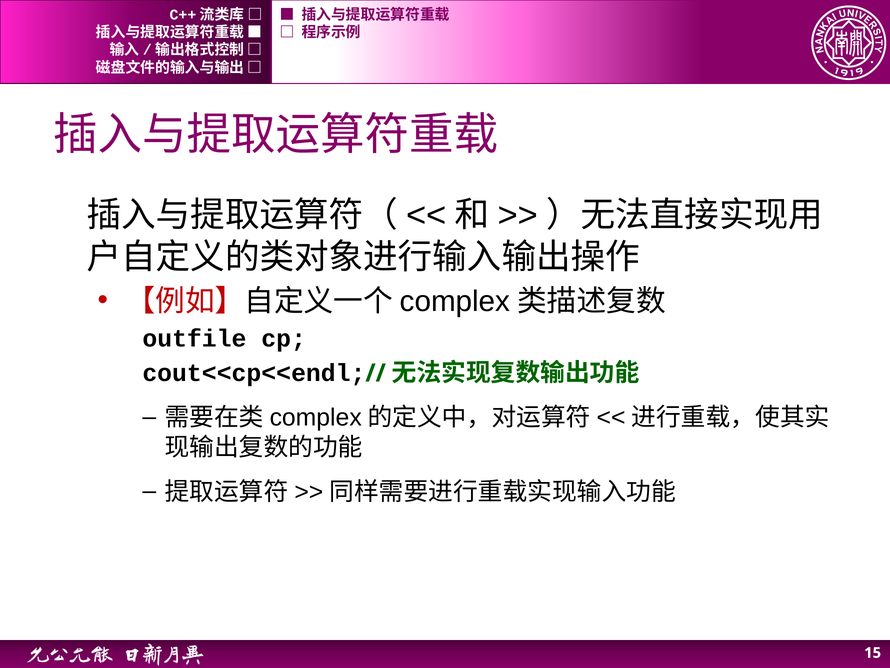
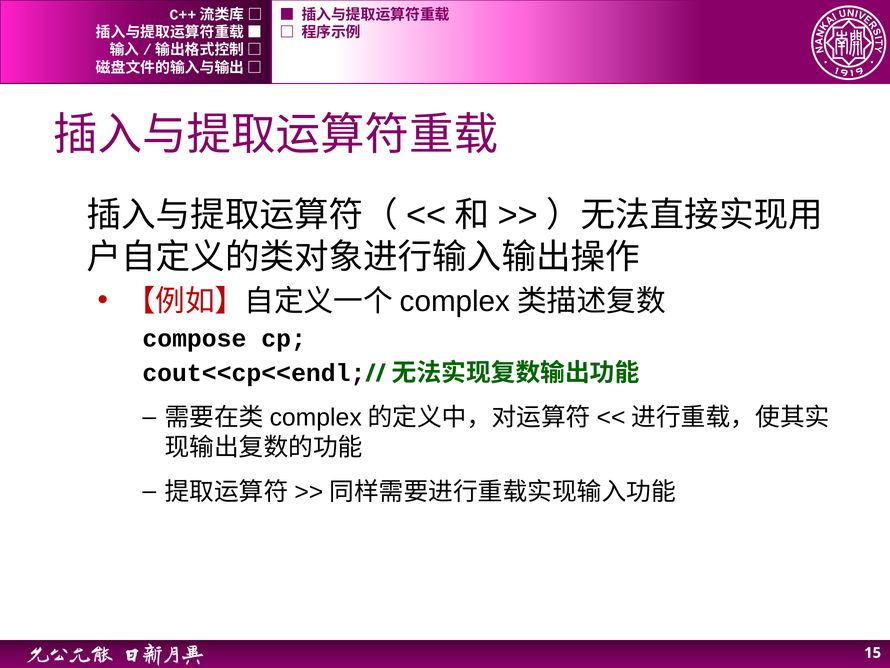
outfile: outfile -> compose (194, 338)
